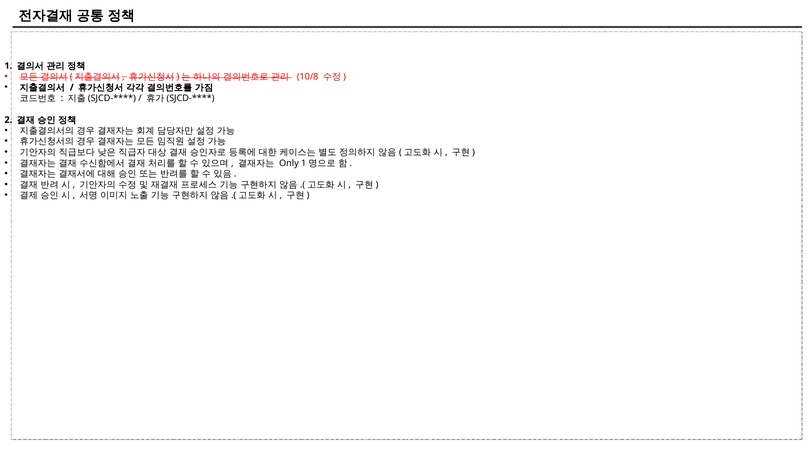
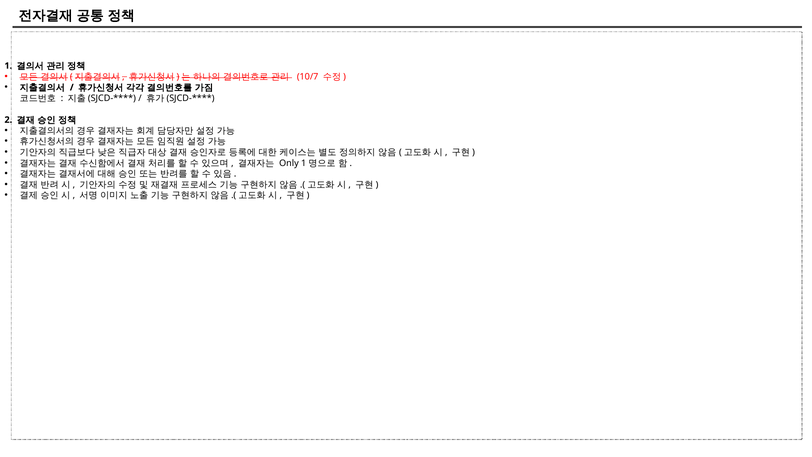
10/8: 10/8 -> 10/7 (308, 77)
